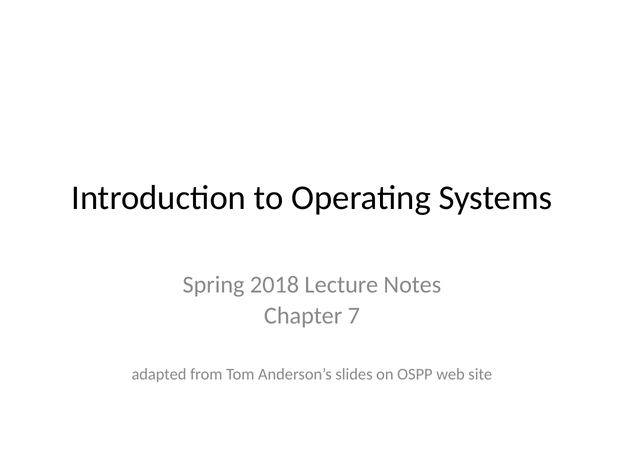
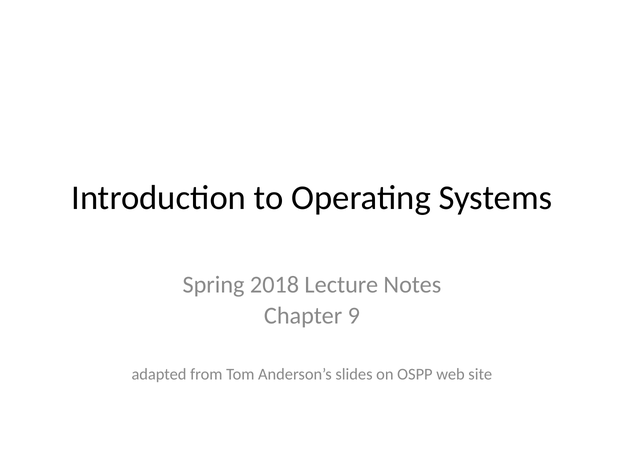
7: 7 -> 9 (354, 316)
